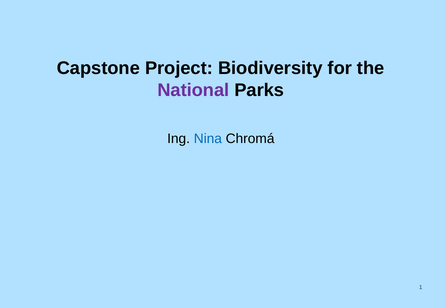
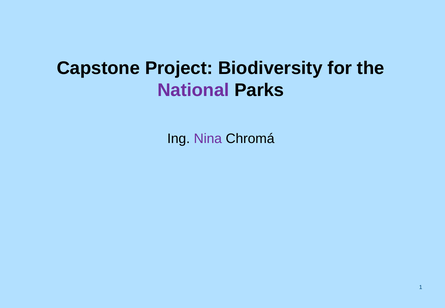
Nina colour: blue -> purple (208, 139)
